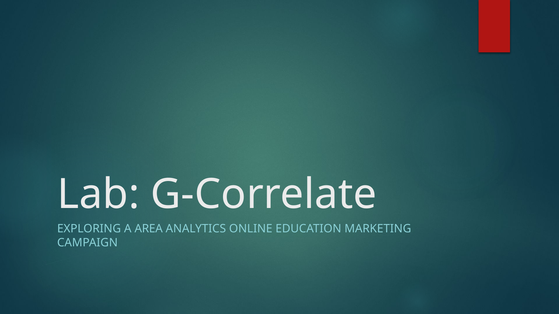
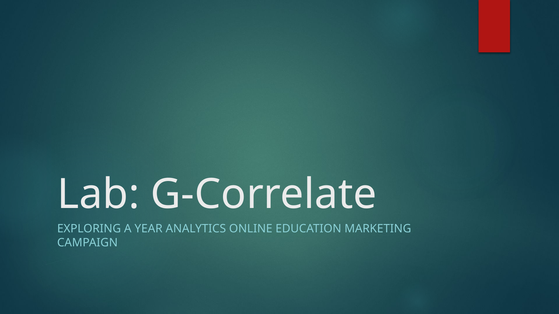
AREA: AREA -> YEAR (149, 229)
